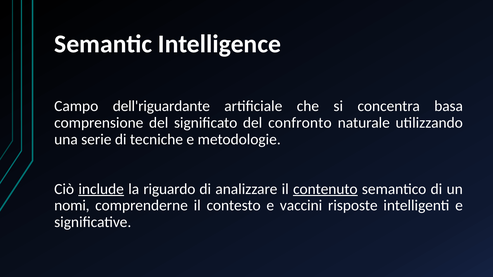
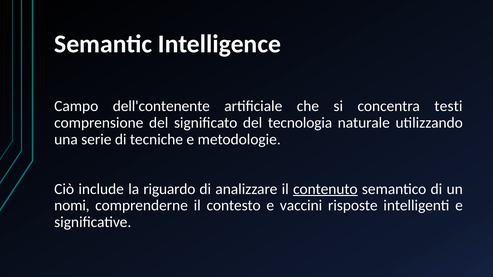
dell'riguardante: dell'riguardante -> dell'contenente (161, 106)
basa: basa -> testi (448, 106)
confronto: confronto -> tecnologia (300, 123)
include underline: present -> none (101, 189)
